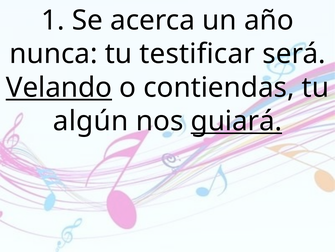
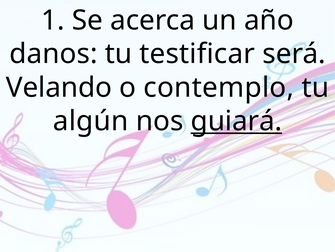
nunca: nunca -> danos (53, 54)
Velando underline: present -> none (59, 87)
contiendas: contiendas -> contemplo (219, 87)
